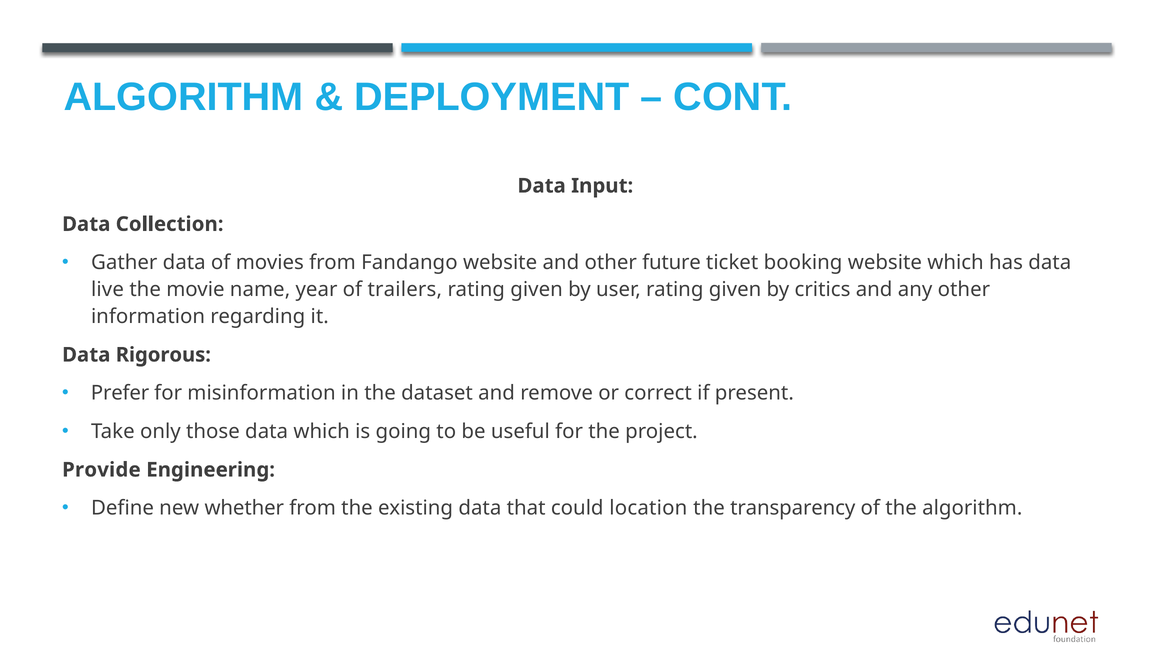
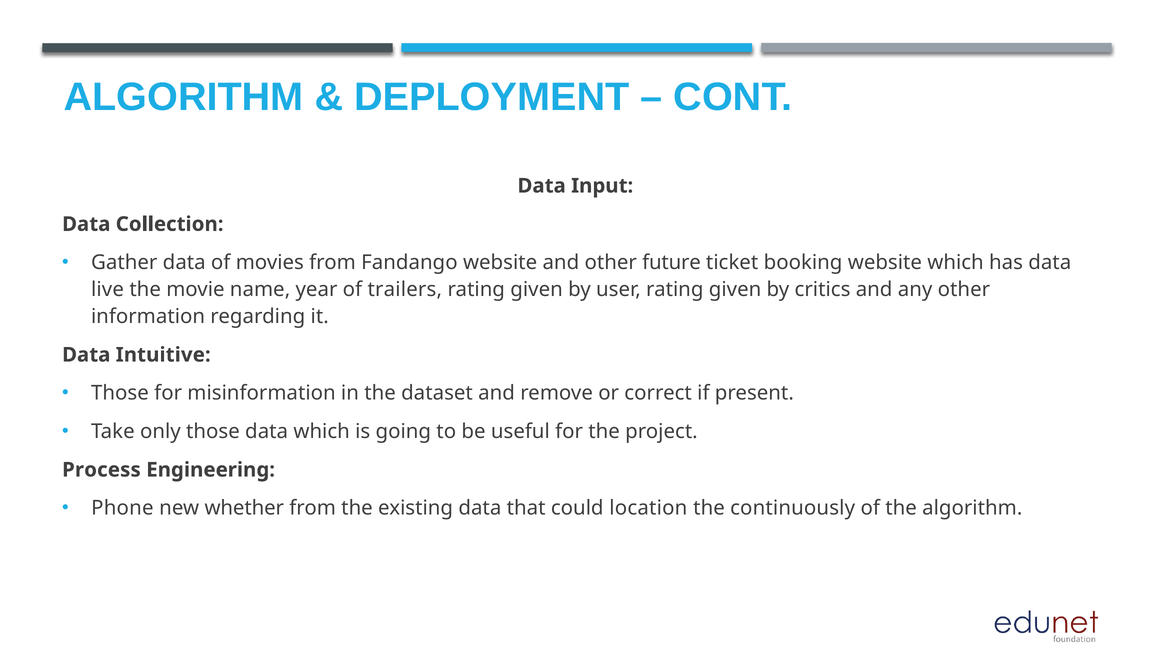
Rigorous: Rigorous -> Intuitive (163, 355)
Prefer: Prefer -> Those (120, 393)
Provide: Provide -> Process (101, 470)
Define: Define -> Phone (122, 508)
transparency: transparency -> continuously (793, 508)
